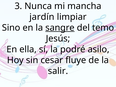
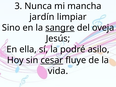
temo: temo -> oveja (103, 28)
cesar underline: none -> present (52, 60)
salir: salir -> vida (58, 71)
